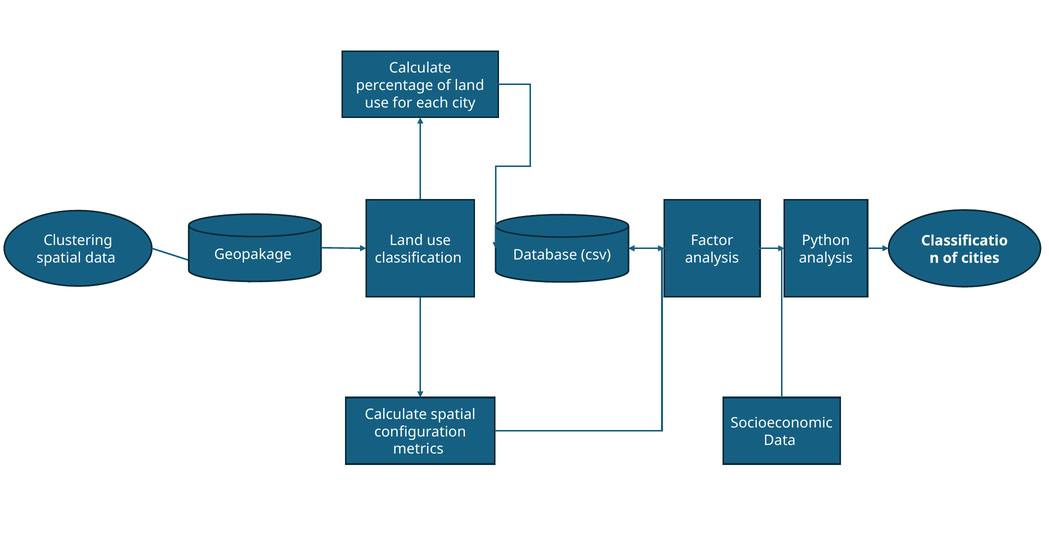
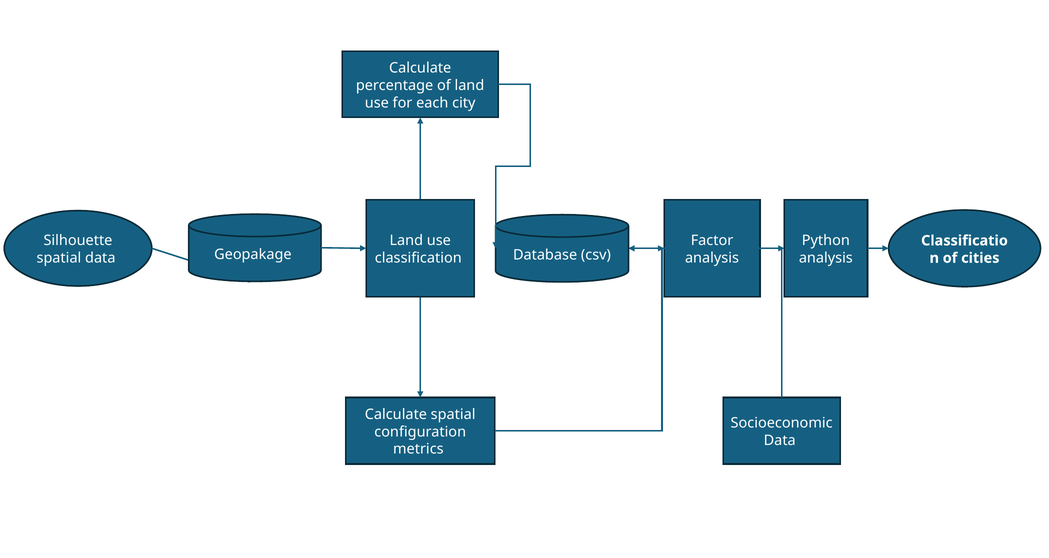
Clustering: Clustering -> Silhouette (78, 241)
